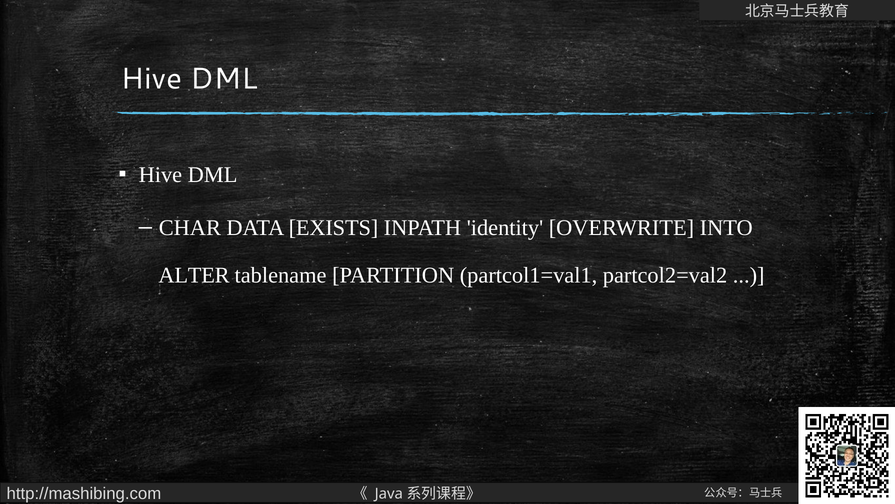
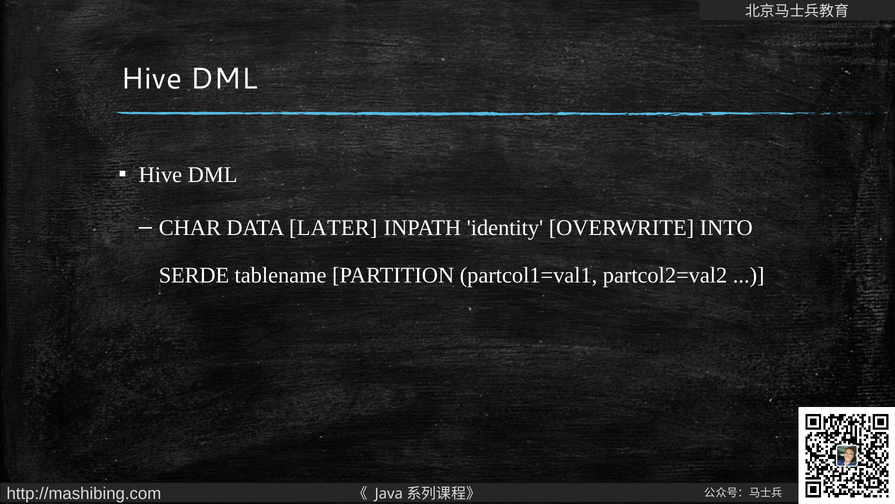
EXISTS: EXISTS -> LATER (333, 228)
ALTER: ALTER -> SERDE (194, 275)
